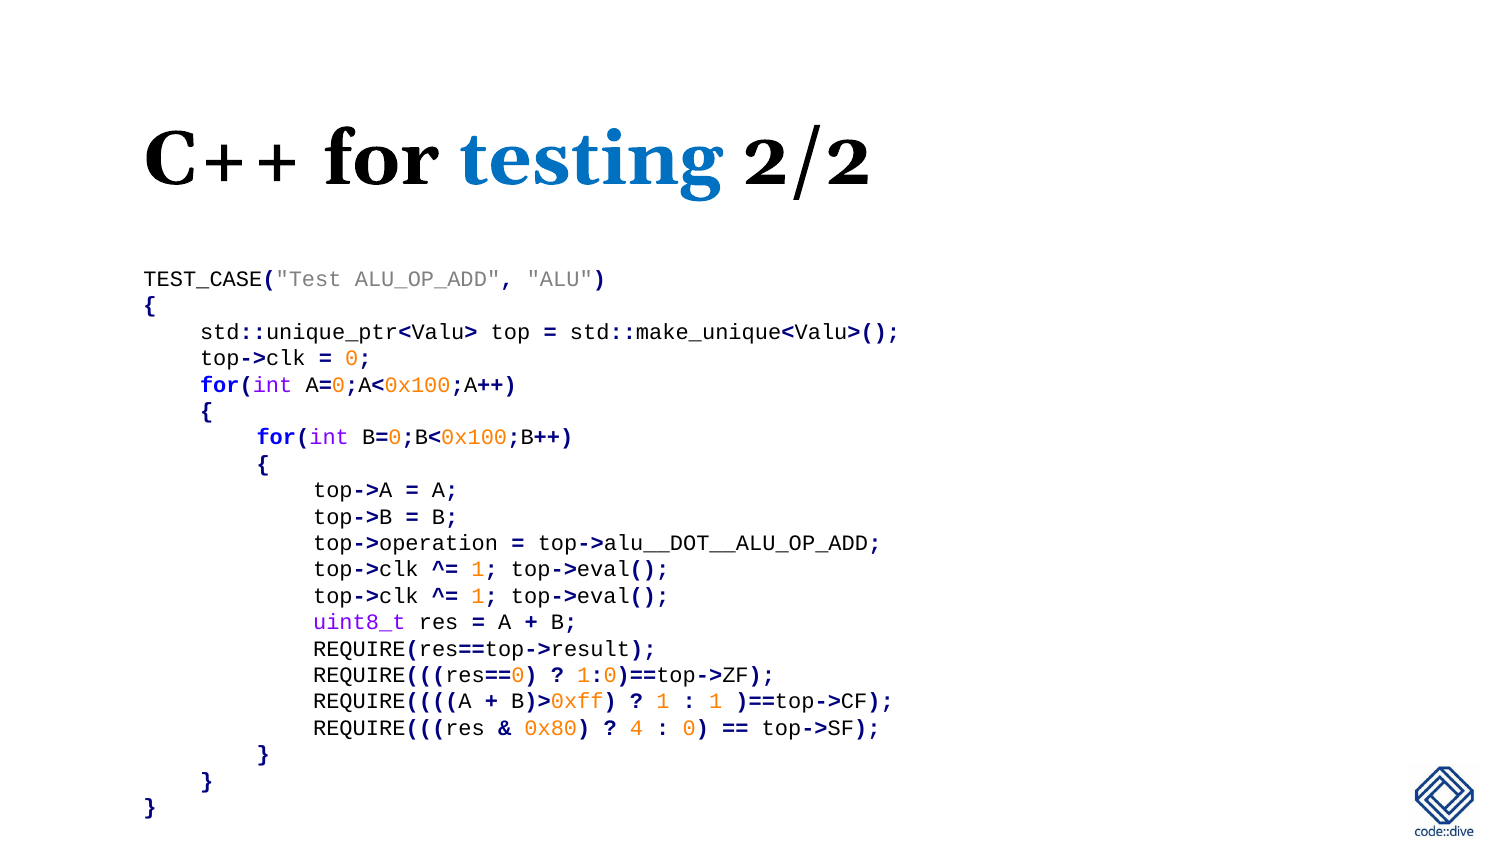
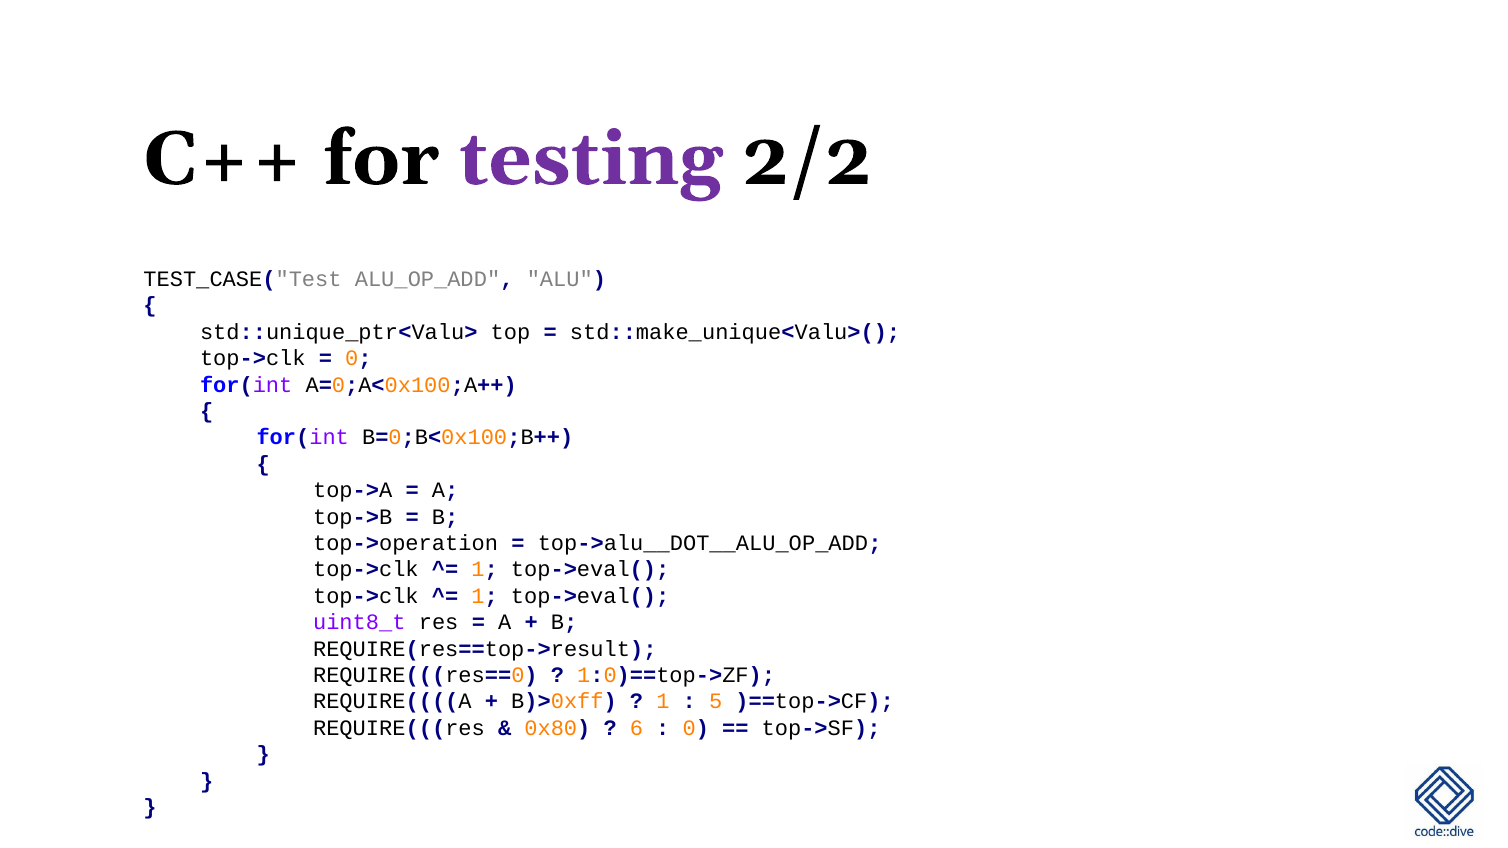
testing colour: blue -> purple (591, 159)
1: 1 -> 5 (716, 702)
4: 4 -> 6 (636, 728)
